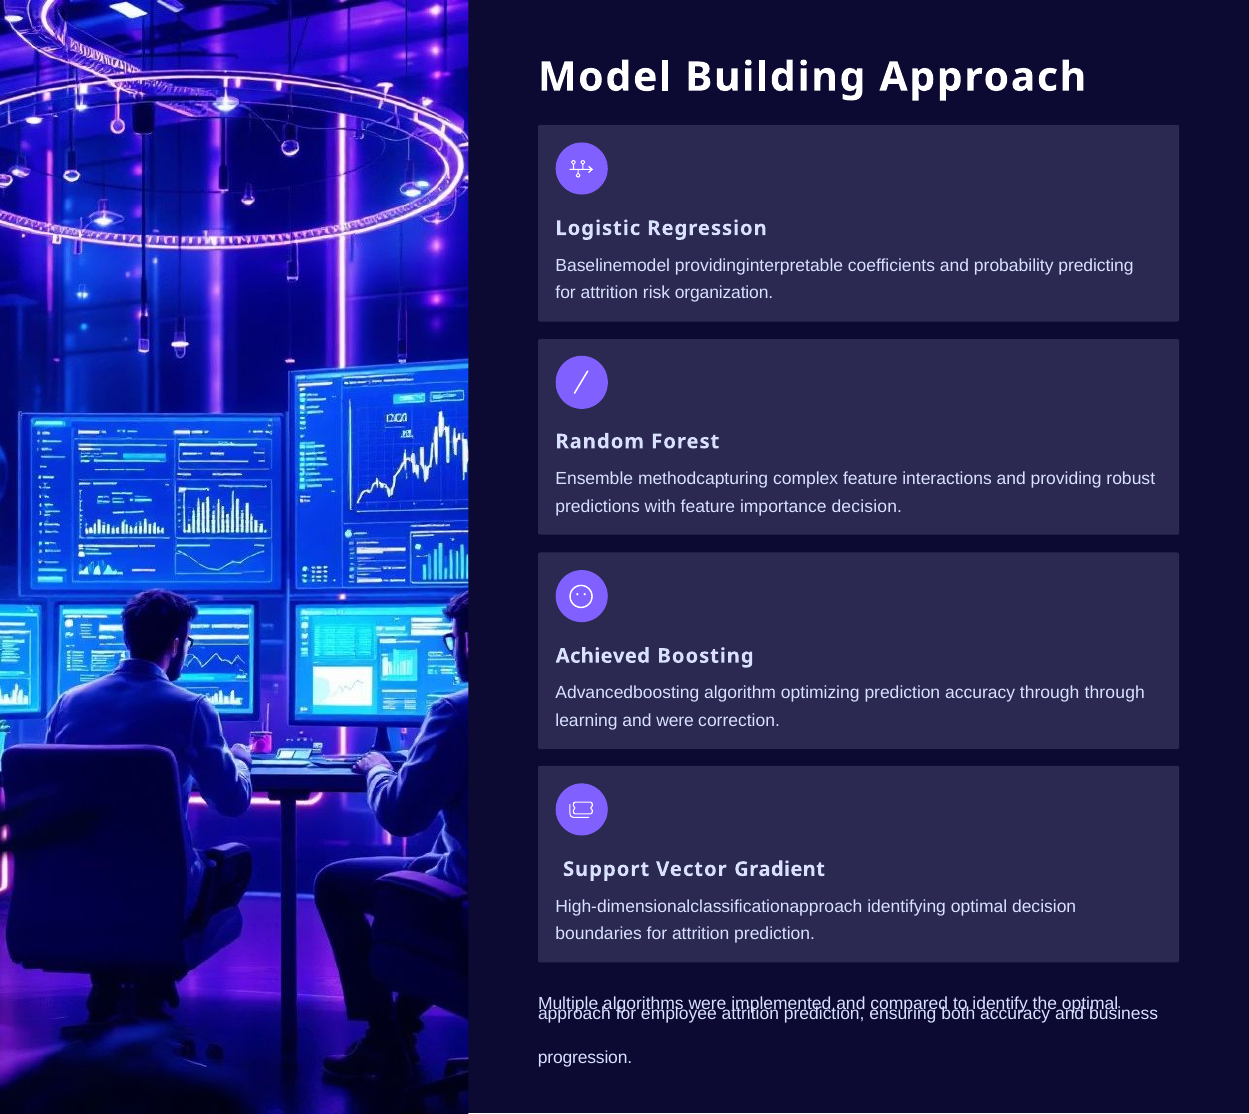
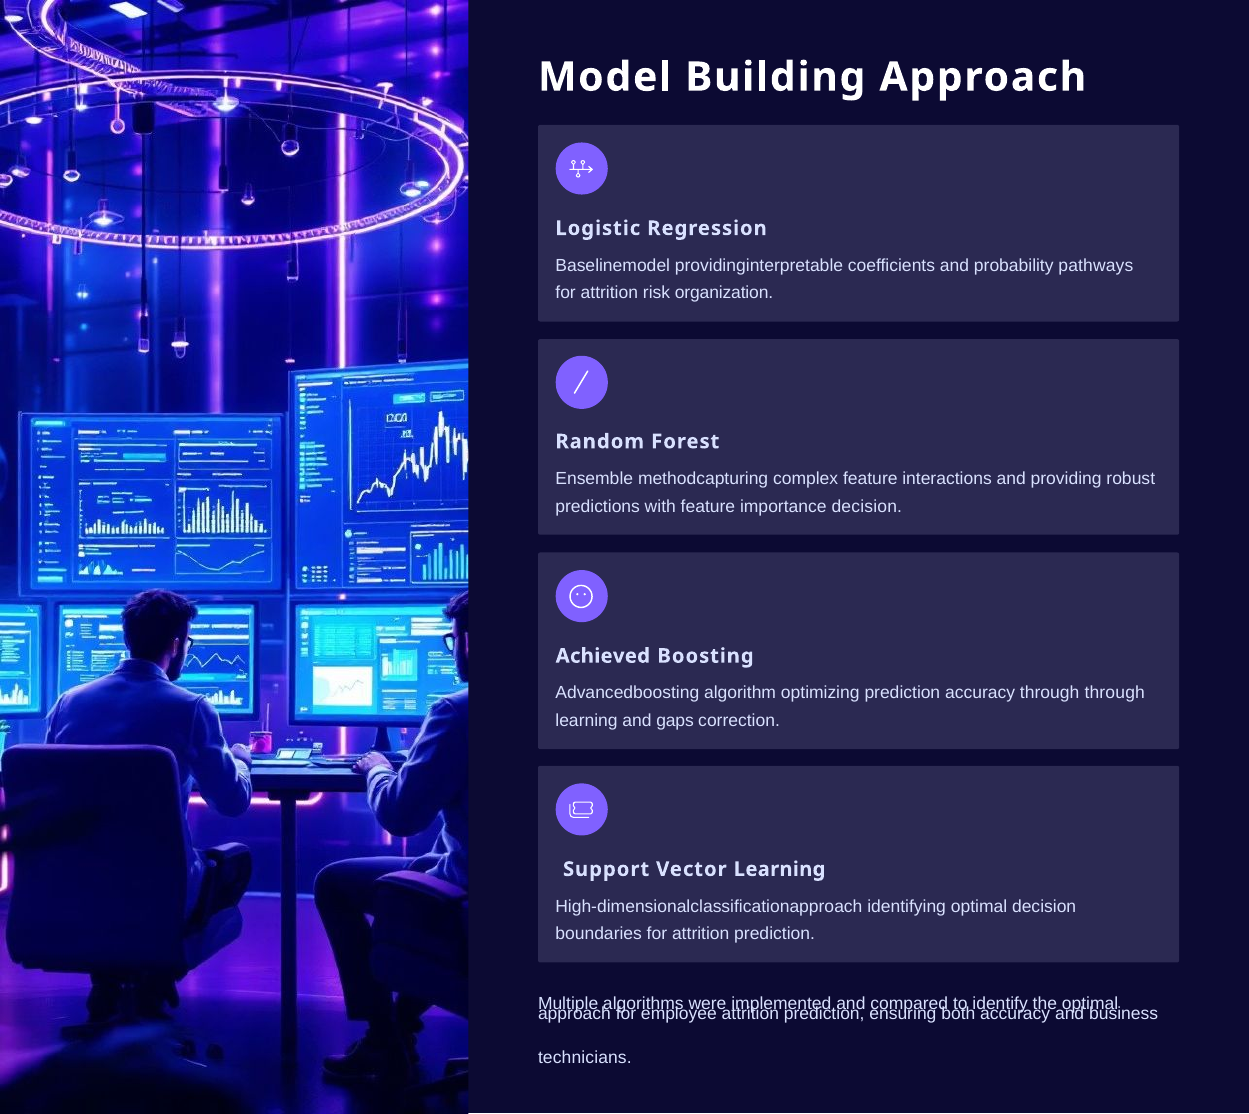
predicting: predicting -> pathways (1096, 266)
and were: were -> gaps (675, 721)
Vector Gradient: Gradient -> Learning (780, 870)
progression: progression -> technicians (585, 1058)
